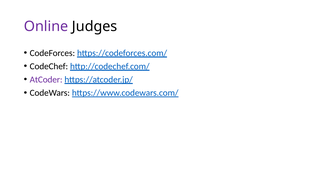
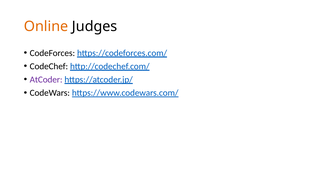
Online colour: purple -> orange (46, 26)
